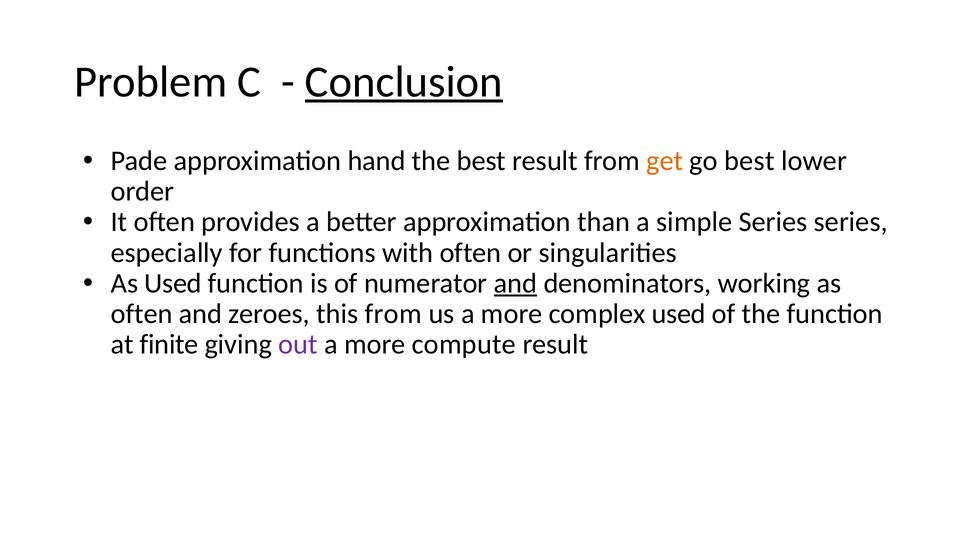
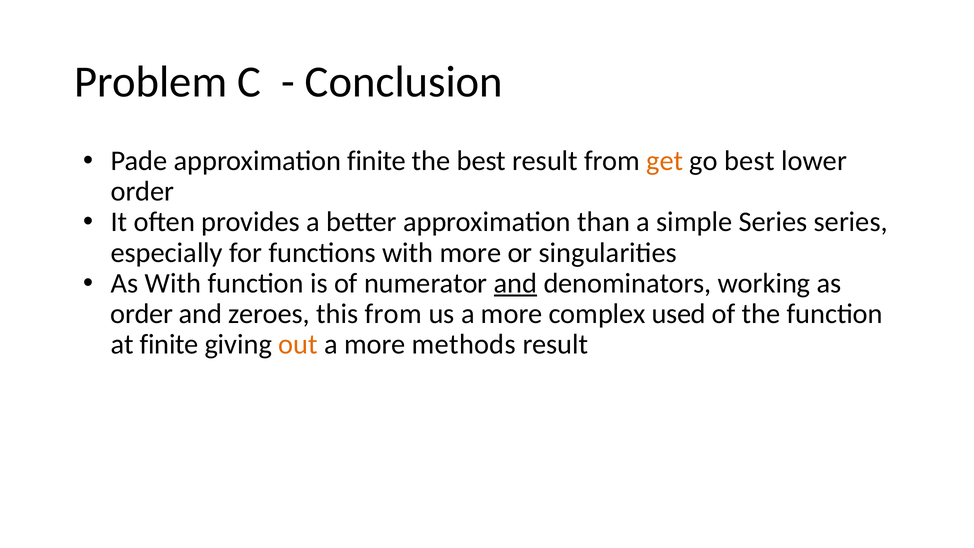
Conclusion underline: present -> none (404, 82)
approximation hand: hand -> finite (377, 161)
with often: often -> more (470, 253)
As Used: Used -> With (173, 283)
often: often -> order (142, 314)
out colour: purple -> orange (298, 345)
compute: compute -> methods (464, 345)
